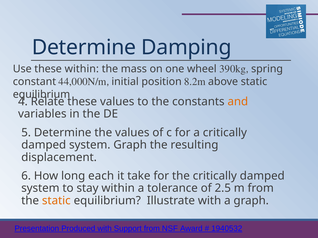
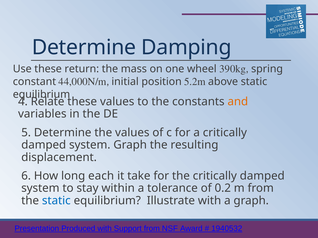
these within: within -> return (82, 69)
8.2m: 8.2m -> 5.2m (195, 82)
2.5: 2.5 -> 0.2 (223, 189)
static colour: orange -> blue (56, 201)
